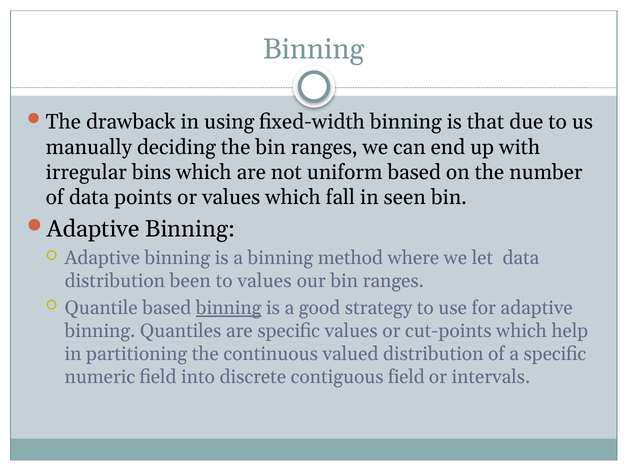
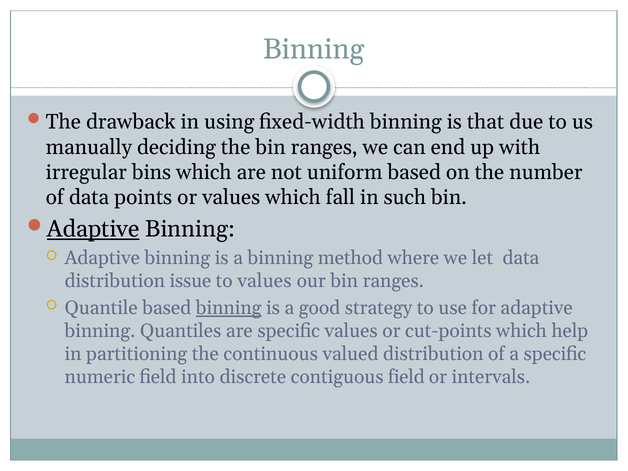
seen: seen -> such (405, 197)
Adaptive underline: none -> present (93, 229)
been: been -> issue (190, 281)
